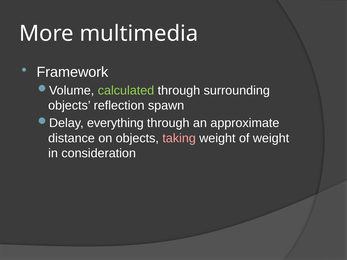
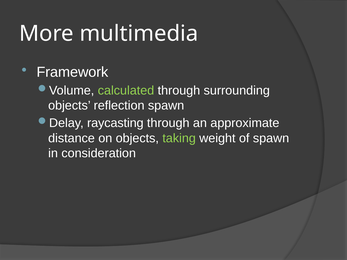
everything: everything -> raycasting (115, 123)
taking colour: pink -> light green (179, 138)
of weight: weight -> spawn (271, 138)
